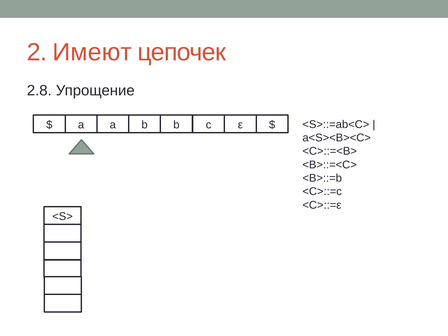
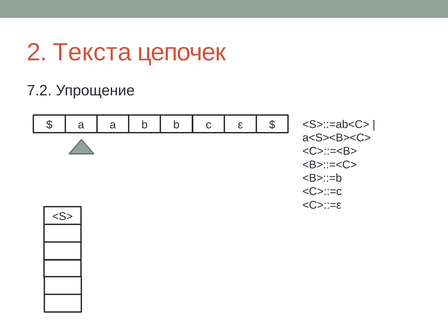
Имеют: Имеют -> Текста (92, 52)
2.8: 2.8 -> 7.2 (39, 91)
